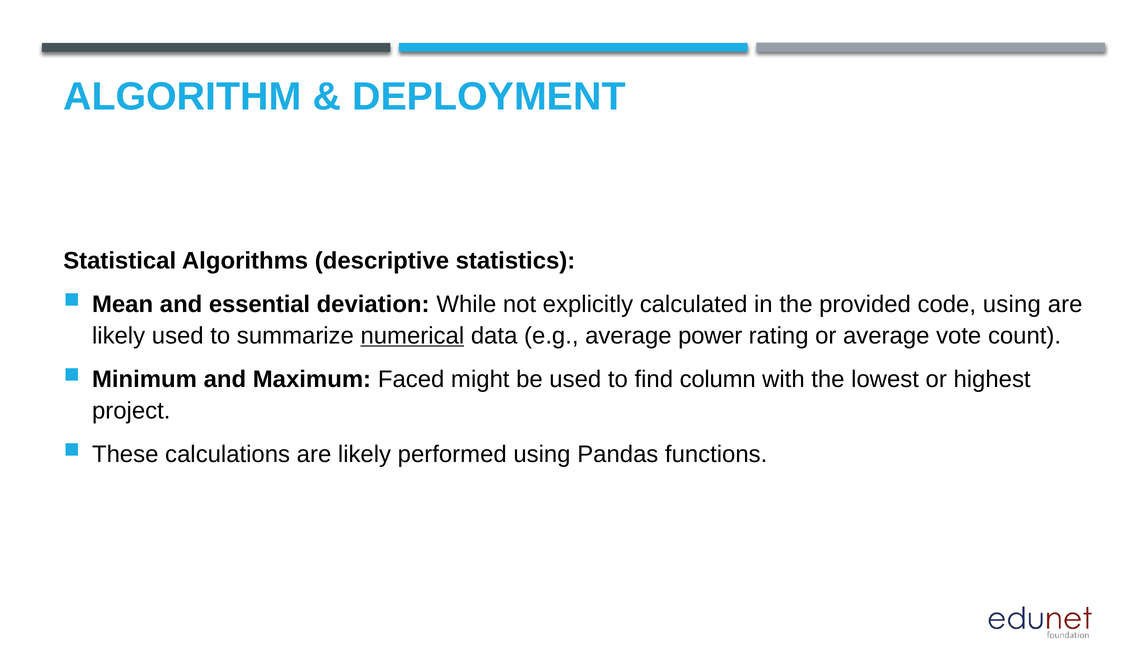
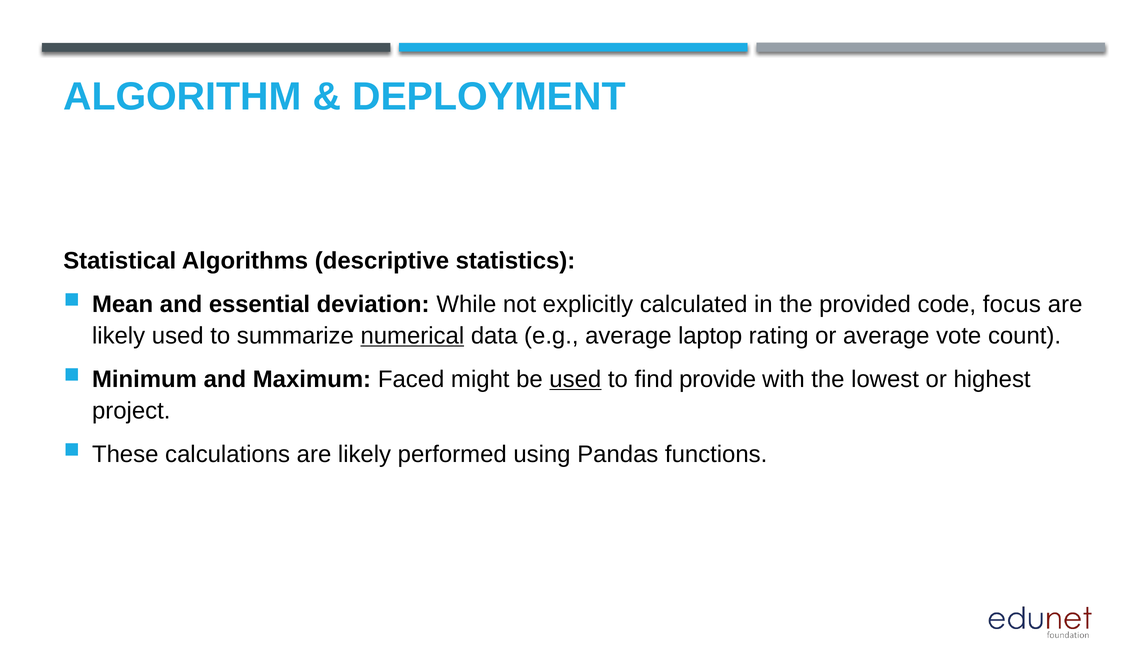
code using: using -> focus (1012, 304)
power: power -> laptop (710, 336)
used underline: none -> present (575, 379)
column: column -> provide (718, 379)
